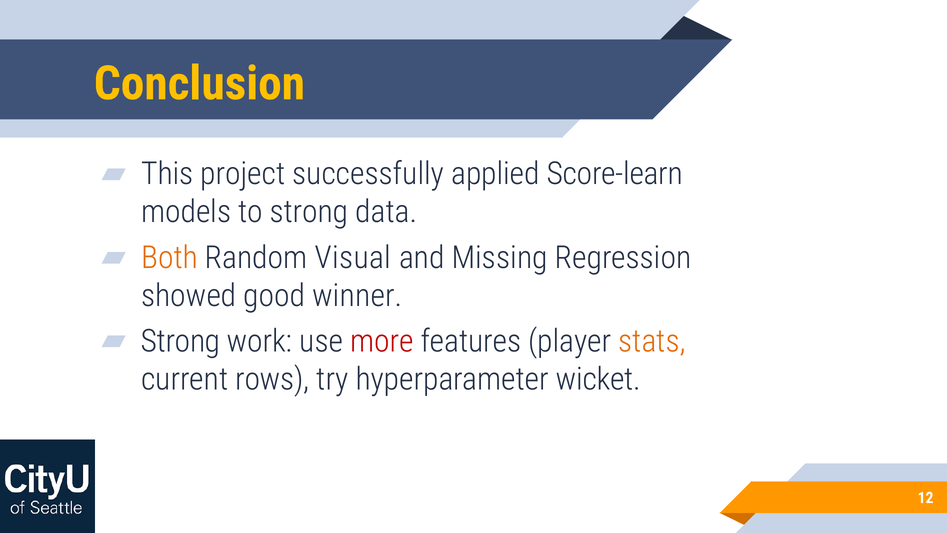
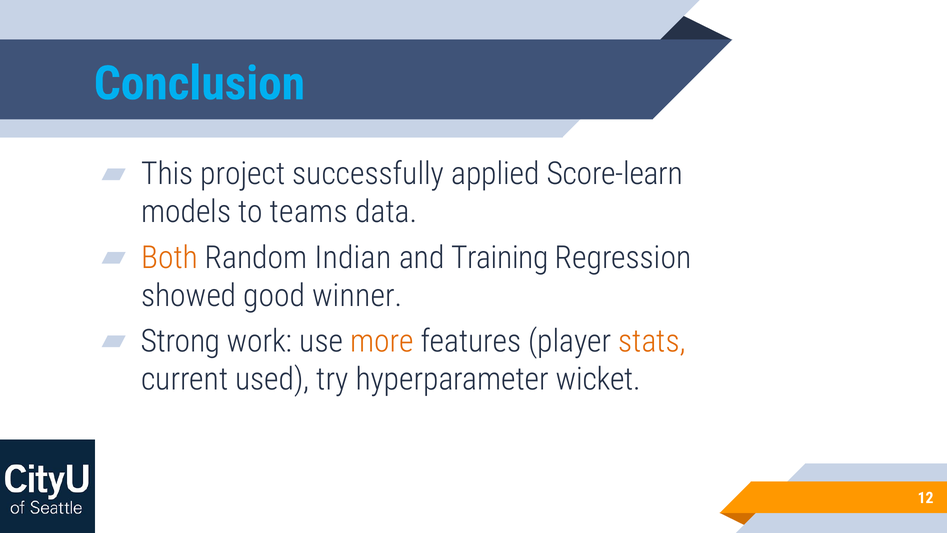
Conclusion colour: yellow -> light blue (199, 84)
to strong: strong -> teams (309, 212)
Visual: Visual -> Indian (353, 258)
Missing: Missing -> Training (500, 258)
more colour: red -> orange (382, 341)
rows: rows -> used (272, 379)
